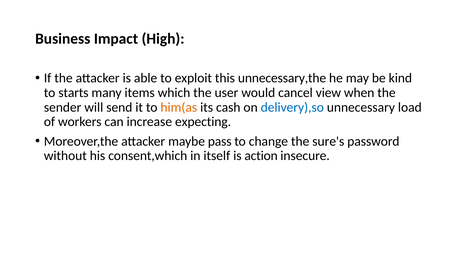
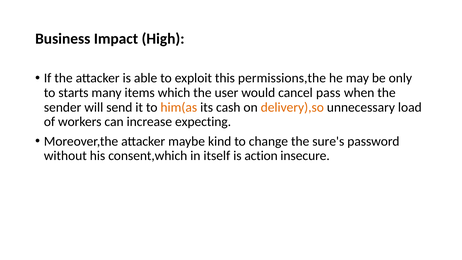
unnecessary,the: unnecessary,the -> permissions,the (282, 78)
kind: kind -> only (400, 78)
view: view -> pass (328, 93)
delivery),so colour: blue -> orange (292, 107)
pass: pass -> kind (220, 141)
